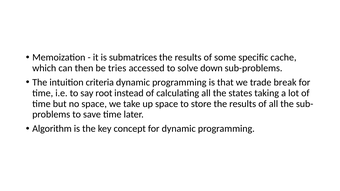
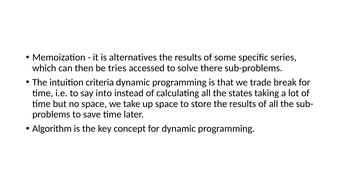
submatrices: submatrices -> alternatives (133, 57)
cache: cache -> series (284, 57)
down: down -> there (211, 68)
root: root -> into (104, 93)
